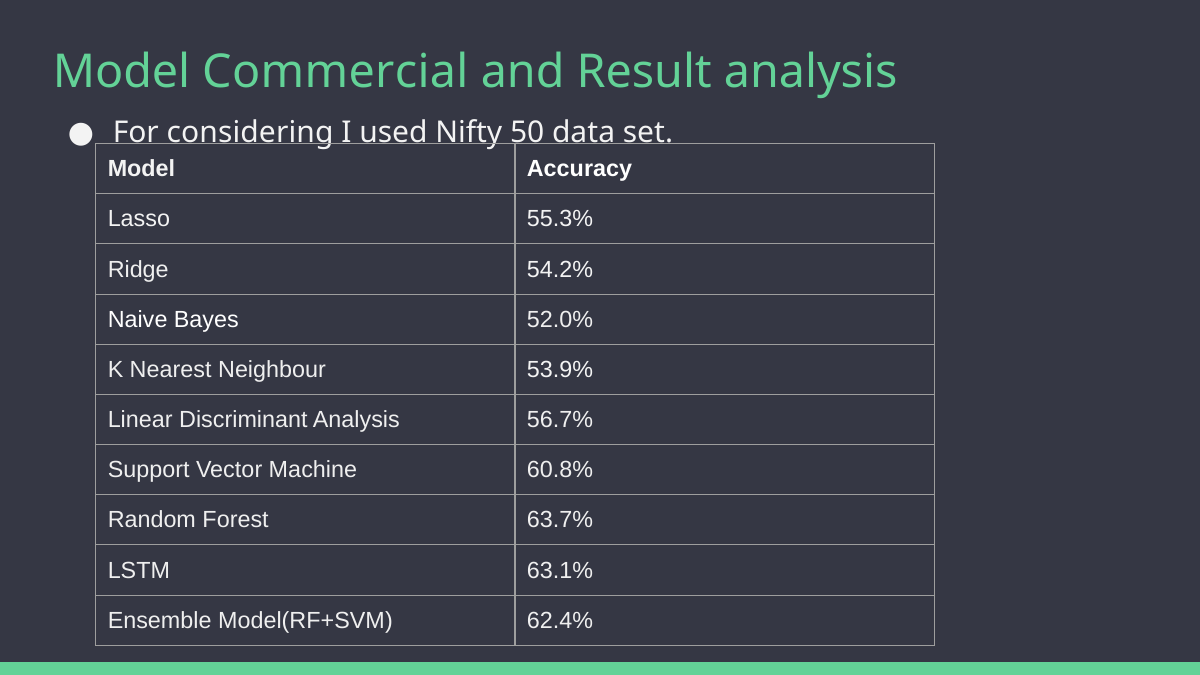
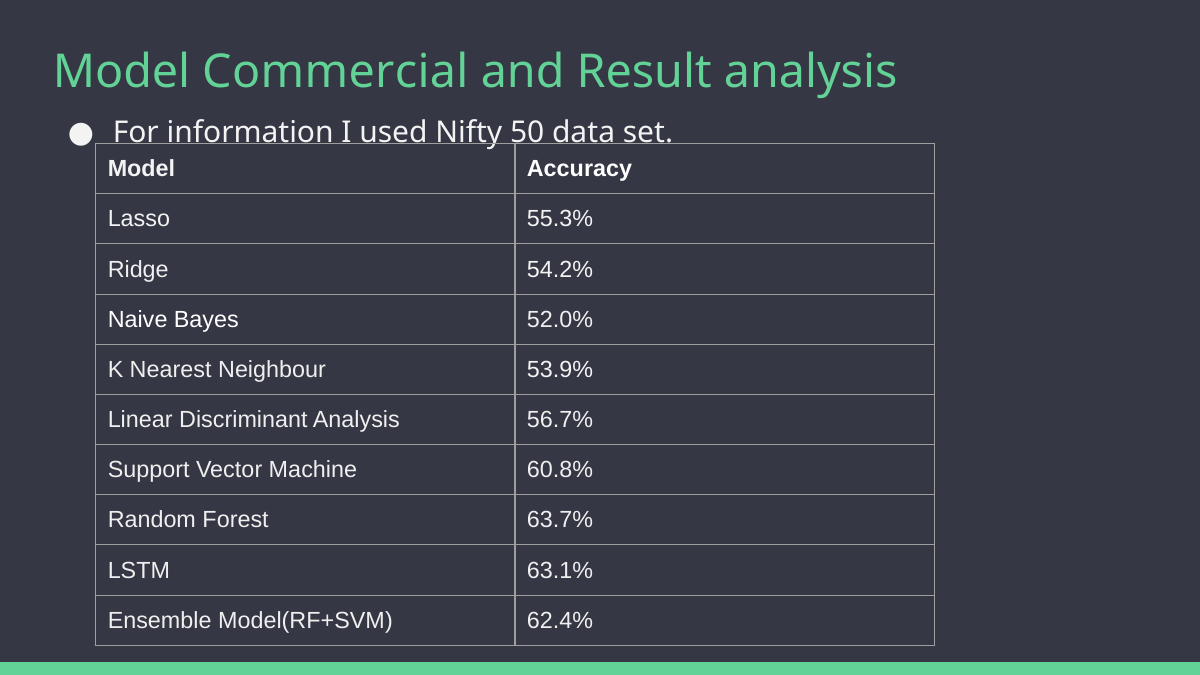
considering: considering -> information (250, 133)
